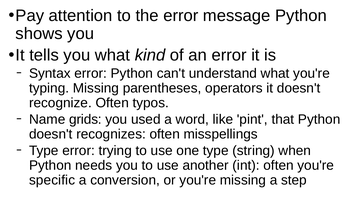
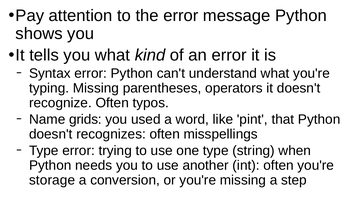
specific: specific -> storage (52, 180)
